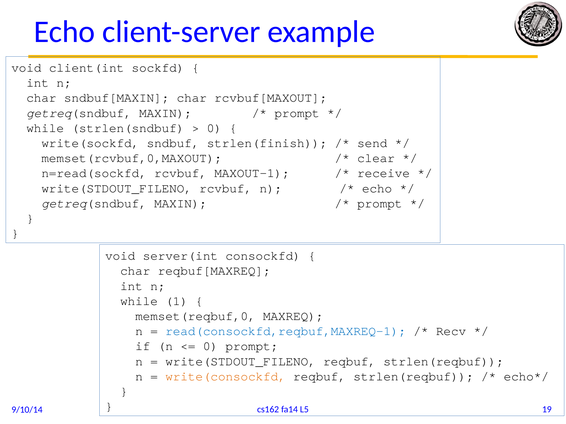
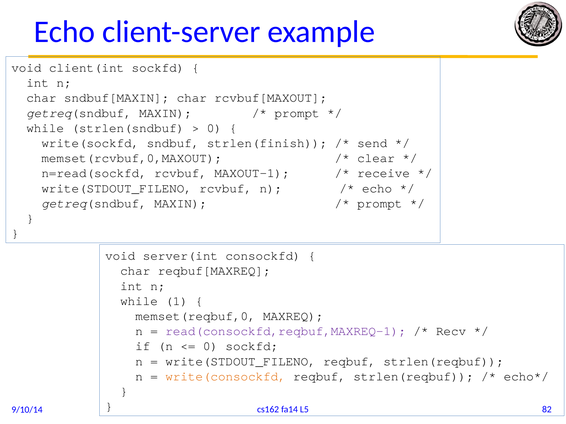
read(consockfd,reqbuf,MAXREQ-1 colour: blue -> purple (286, 331)
0 prompt: prompt -> sockfd (252, 347)
19: 19 -> 82 (547, 410)
